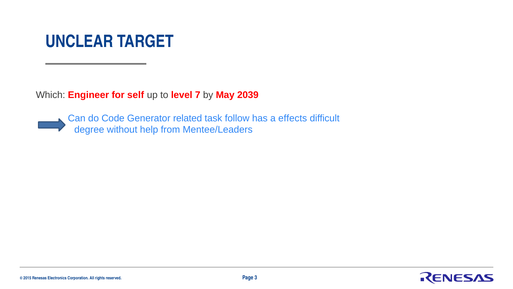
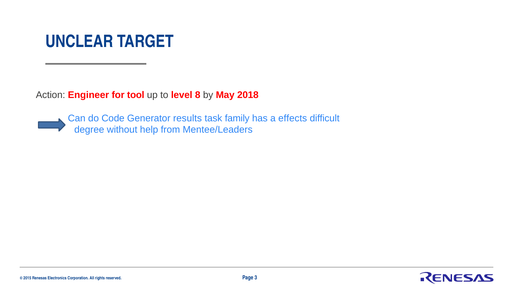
Which: Which -> Action (51, 95)
self: self -> tool (136, 95)
7: 7 -> 8 (198, 95)
2039: 2039 -> 2018 (248, 95)
related: related -> results (187, 118)
follow: follow -> family (237, 118)
